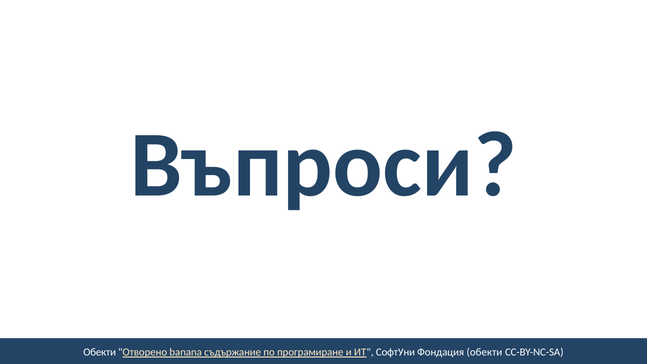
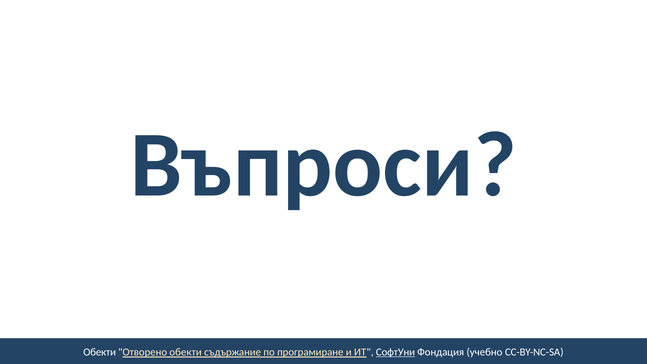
Отворено banana: banana -> обекти (186, 352)
СофтУни underline: none -> present (395, 352)
Фондация обекти: обекти -> учебно (484, 352)
